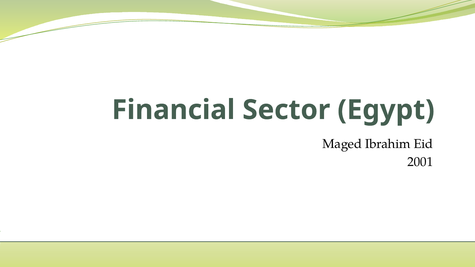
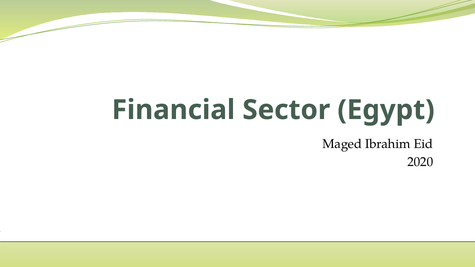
2001: 2001 -> 2020 (420, 162)
